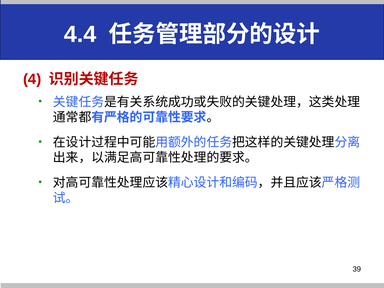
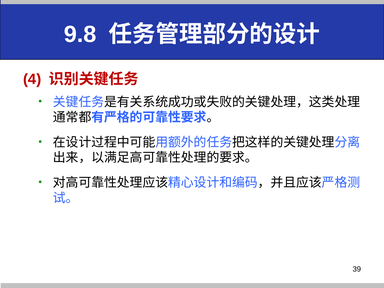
4.4: 4.4 -> 9.8 (80, 34)
